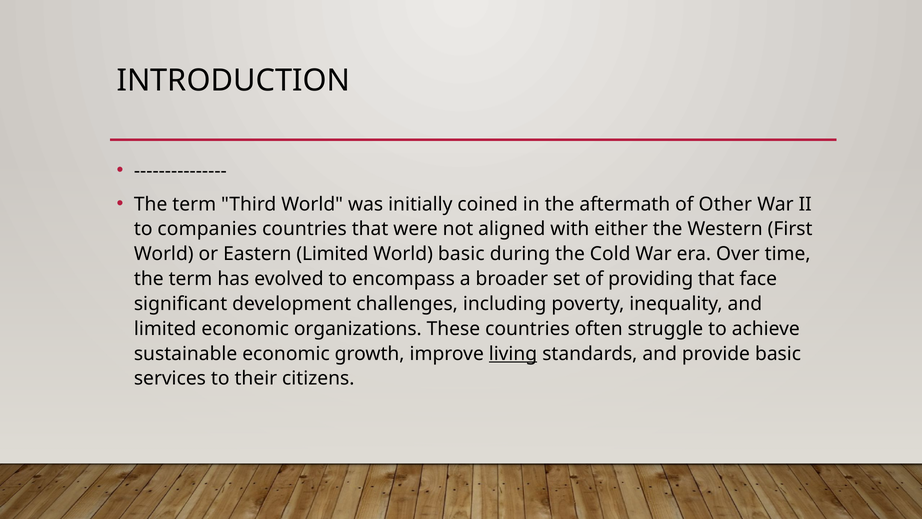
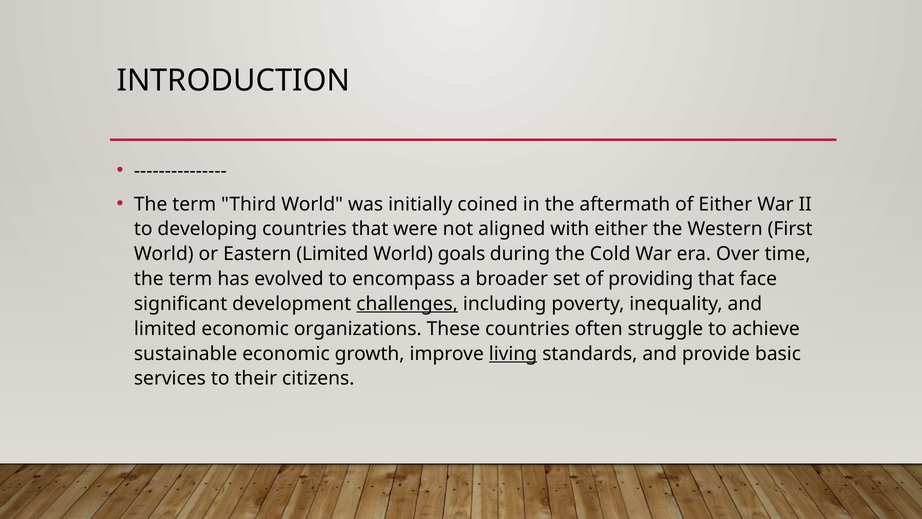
of Other: Other -> Either (725, 204)
companies: companies -> developing (207, 229)
World basic: basic -> goals (462, 254)
challenges underline: none -> present (407, 304)
